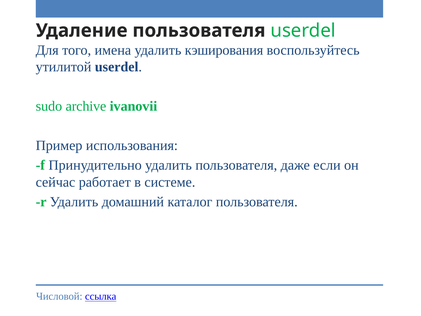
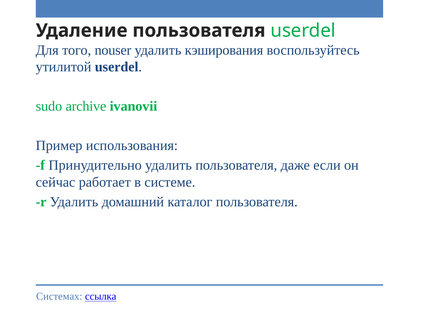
имена: имена -> nouser (113, 50)
Числовой: Числовой -> Системах (59, 296)
